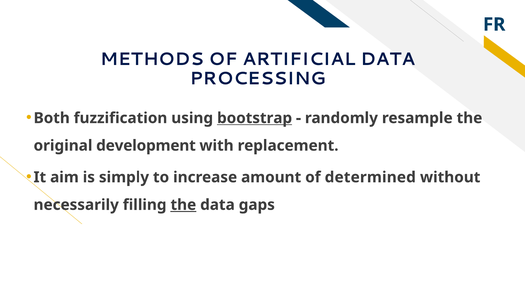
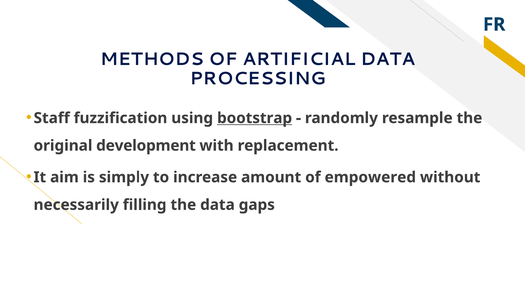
Both: Both -> Staff (52, 118)
determined: determined -> empowered (370, 177)
the underline: present -> none (183, 205)
